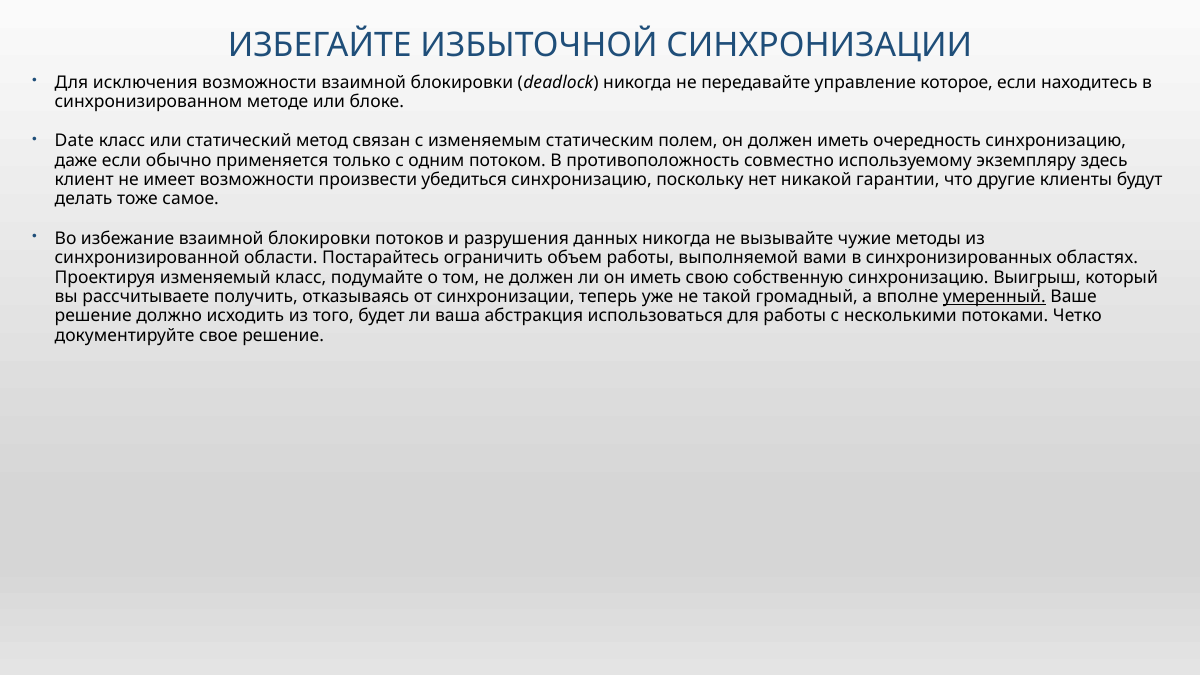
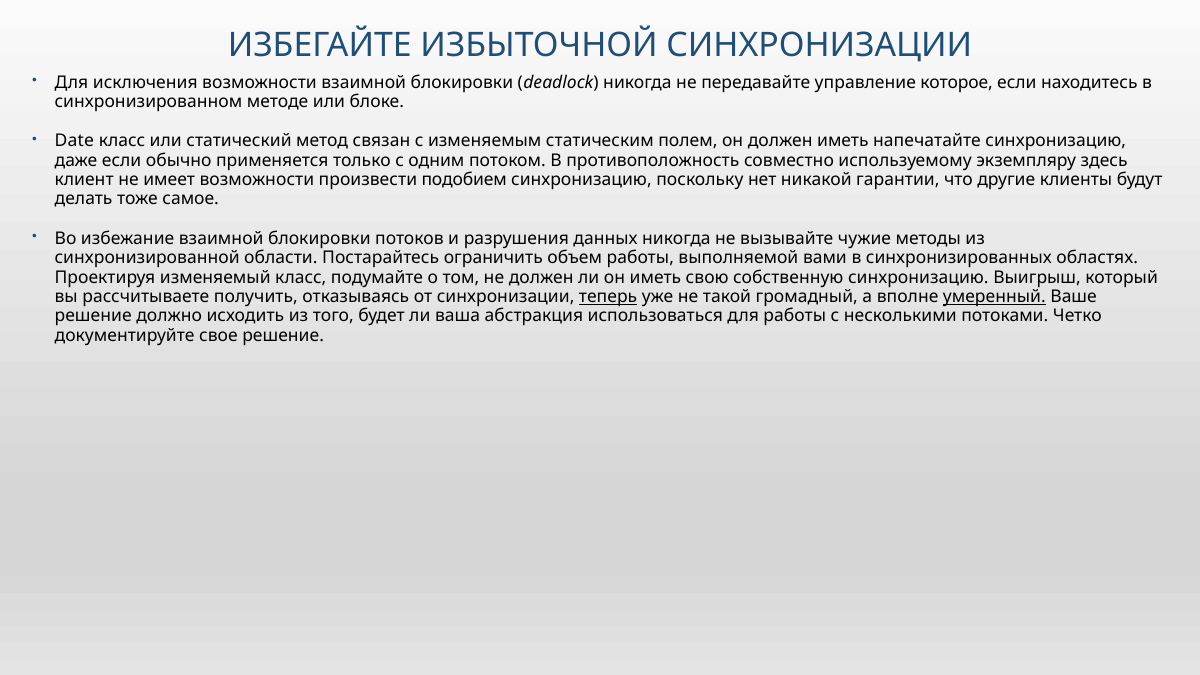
очередность: очередность -> напечатайте (927, 141)
убедиться: убедиться -> подобием (464, 180)
теперь underline: none -> present (608, 297)
